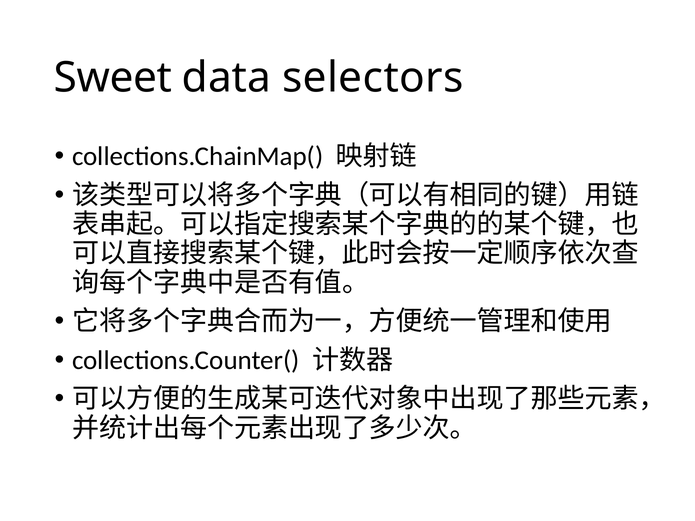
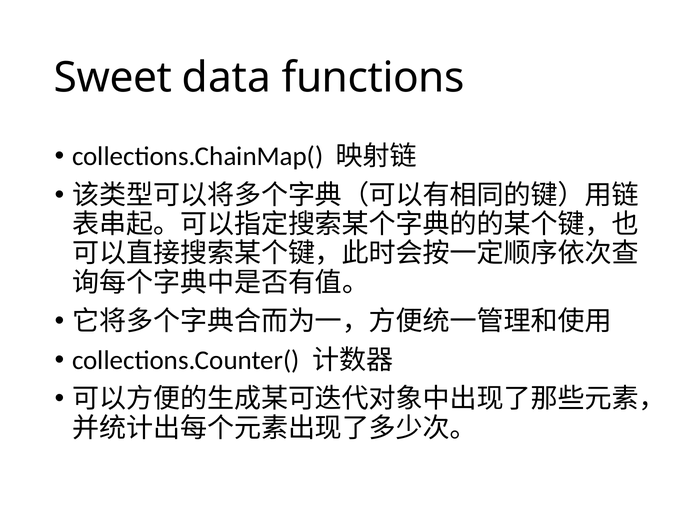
selectors: selectors -> functions (373, 78)
